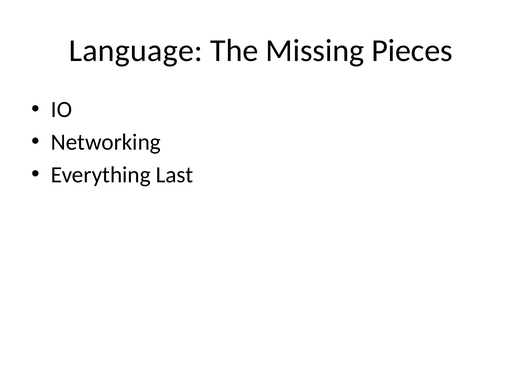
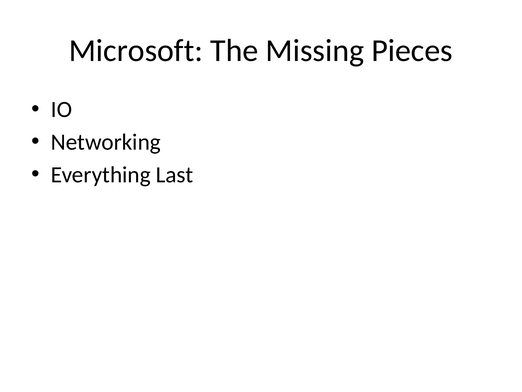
Language: Language -> Microsoft (136, 51)
